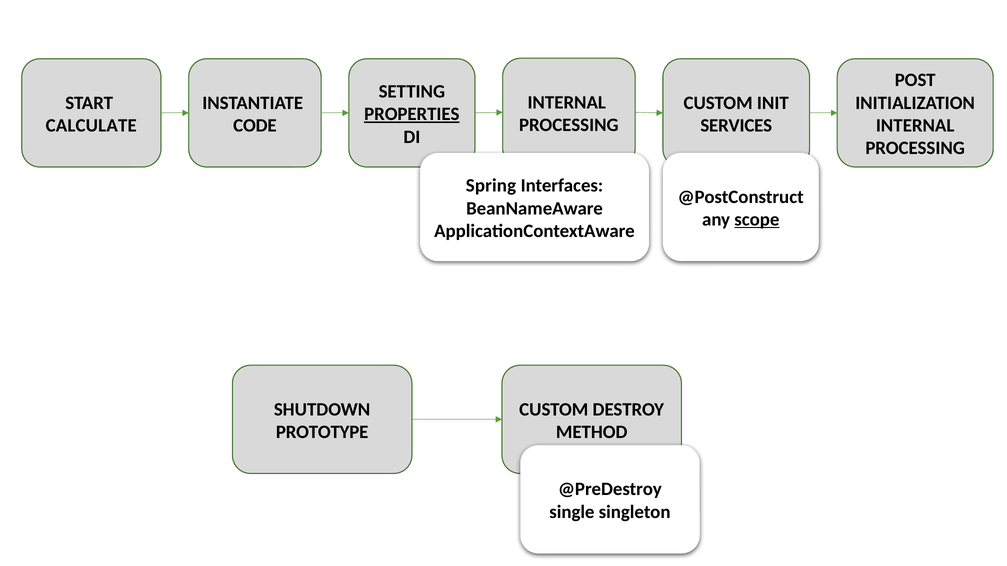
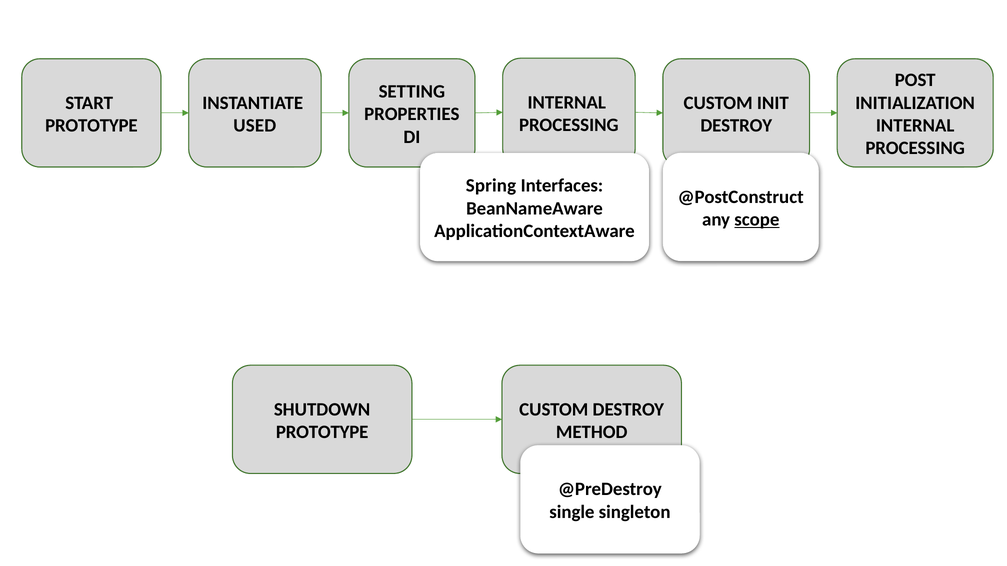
PROPERTIES underline: present -> none (412, 114)
CALCULATE: CALCULATE -> PROTOTYPE (91, 126)
CODE: CODE -> USED (255, 126)
SERVICES: SERVICES -> DESTROY (736, 126)
